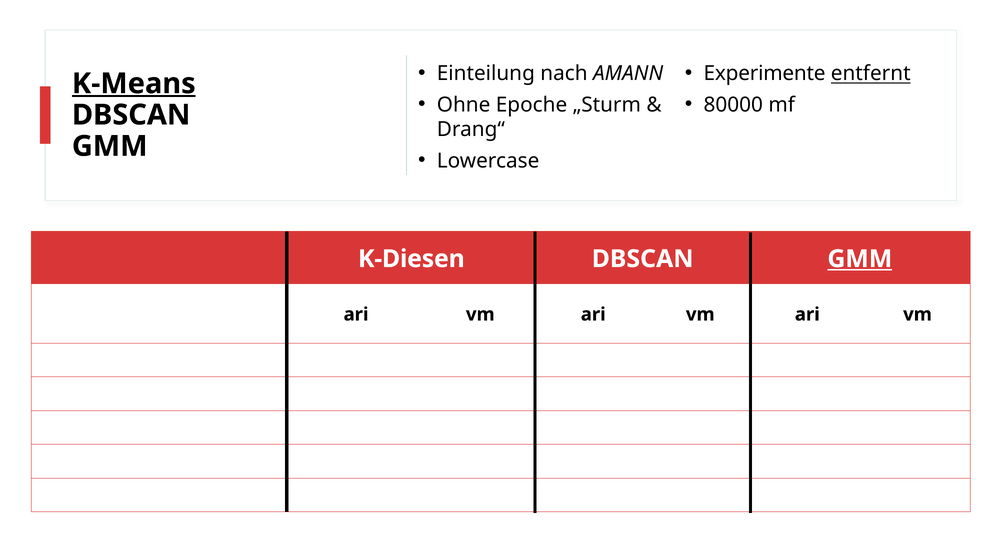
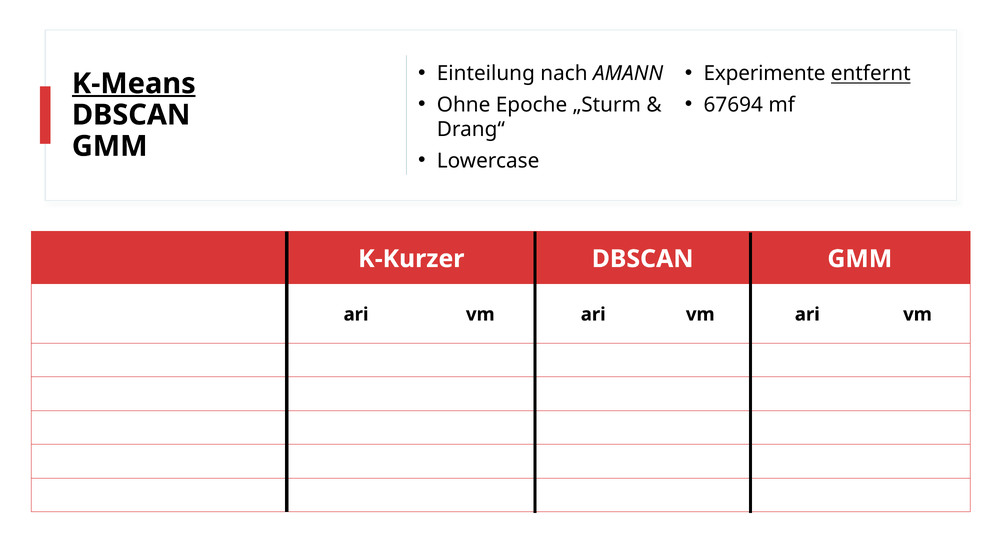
80000: 80000 -> 67694 (733, 105)
K-Diesen: K-Diesen -> K-Kurzer (411, 259)
GMM underline: present -> none (860, 259)
